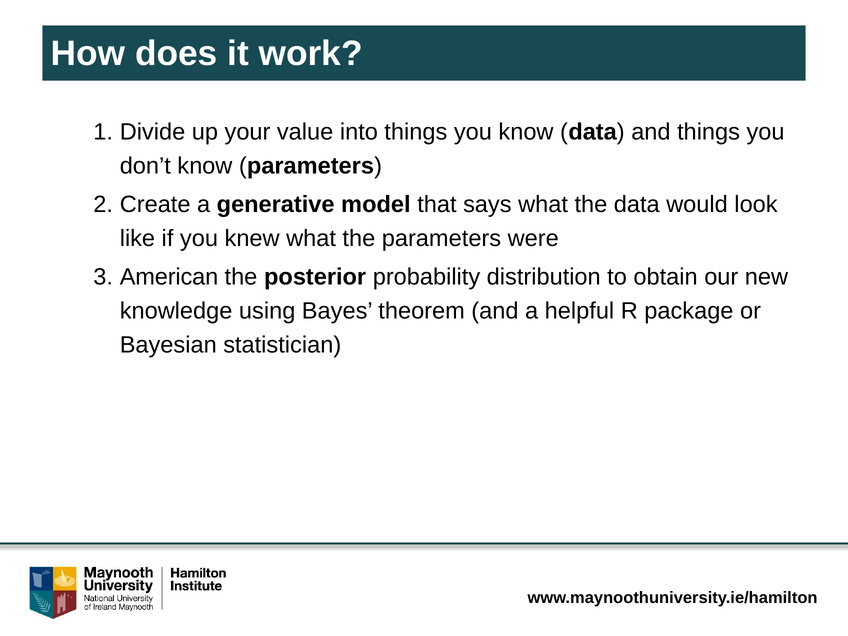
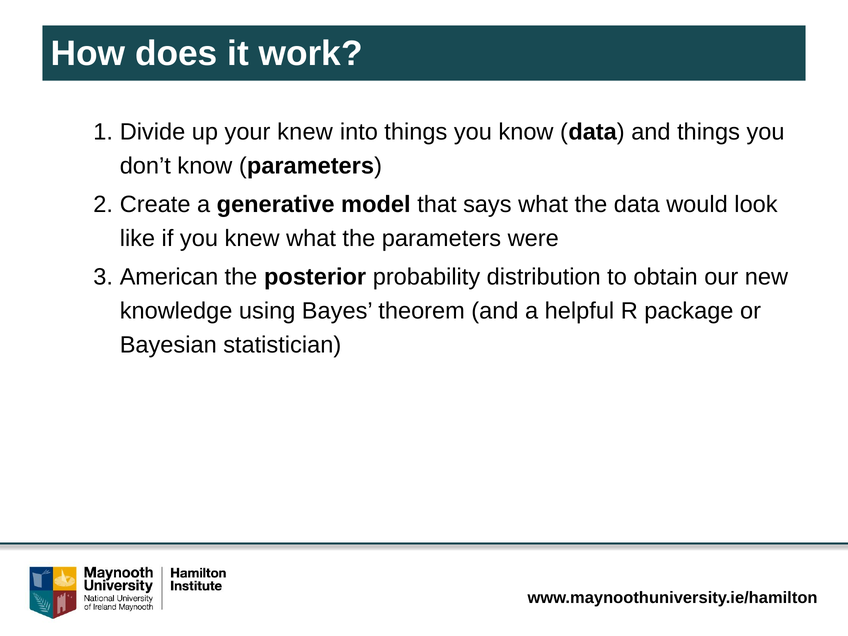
your value: value -> knew (305, 132)
